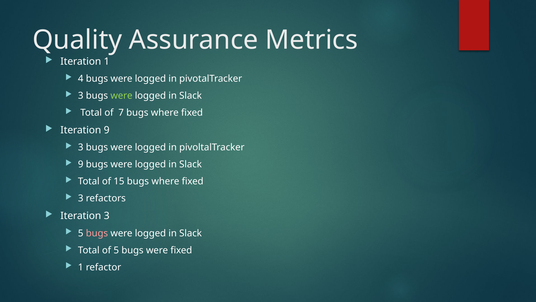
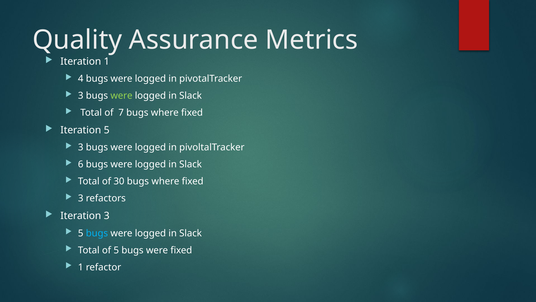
Iteration 9: 9 -> 5 (107, 130)
9: 9 -> 6 (81, 164)
15: 15 -> 30 (119, 181)
bugs colour: pink -> light blue (97, 233)
